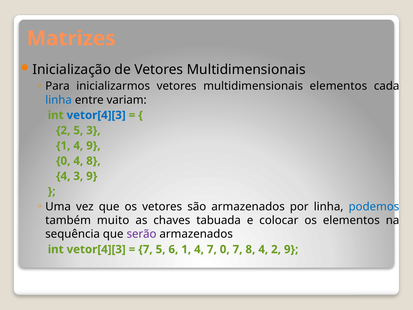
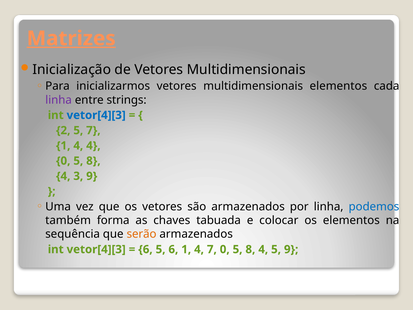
Matrizes underline: none -> present (71, 38)
linha colour: blue -> purple (59, 100)
variam: variam -> strings (127, 100)
5 3: 3 -> 7 (93, 130)
4 9: 9 -> 4 (93, 146)
4: 4 -> 5 (78, 161)
muito: muito -> forma (113, 220)
serão colour: purple -> orange (142, 234)
7: 7 -> 6 (145, 249)
7 0 7: 7 -> 5 (238, 249)
4 2: 2 -> 5 (276, 249)
